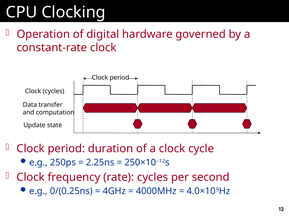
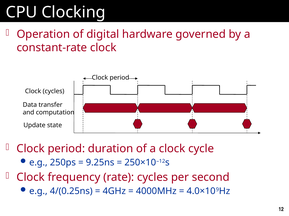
2.25ns: 2.25ns -> 9.25ns (100, 163)
0/(0.25ns: 0/(0.25ns -> 4/(0.25ns (71, 192)
